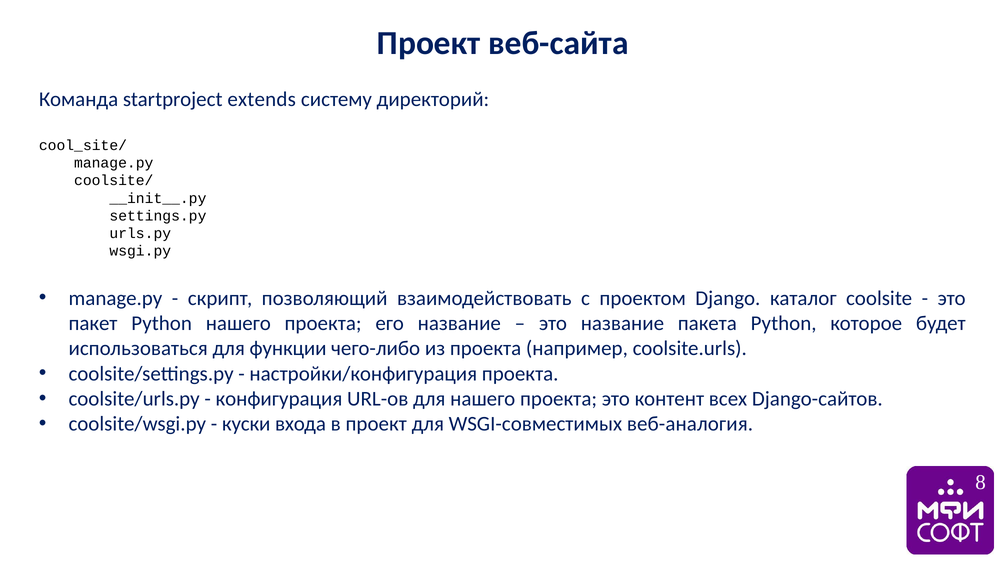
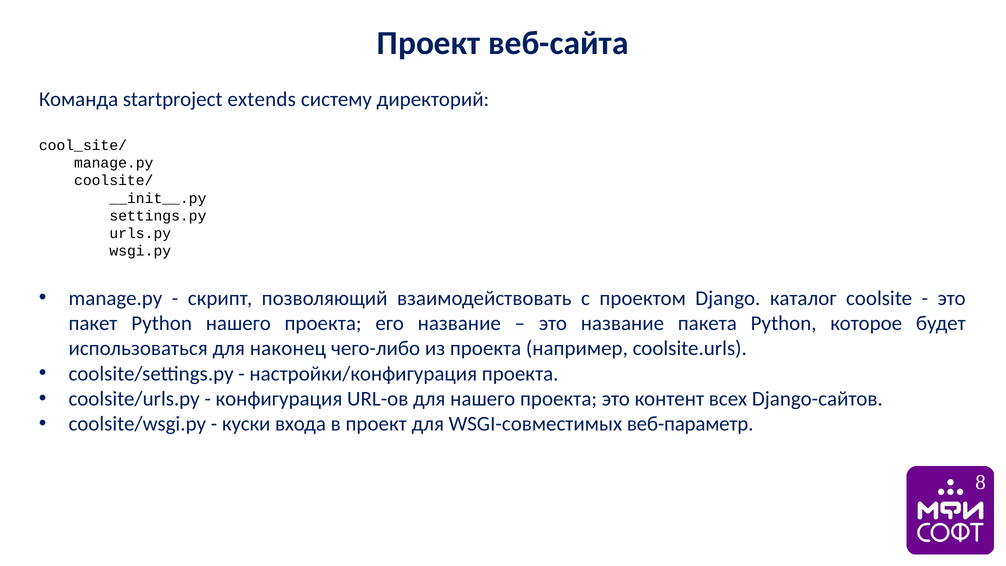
функции: функции -> наконец (288, 348)
веб-аналогия: веб-аналогия -> веб-параметр (690, 424)
